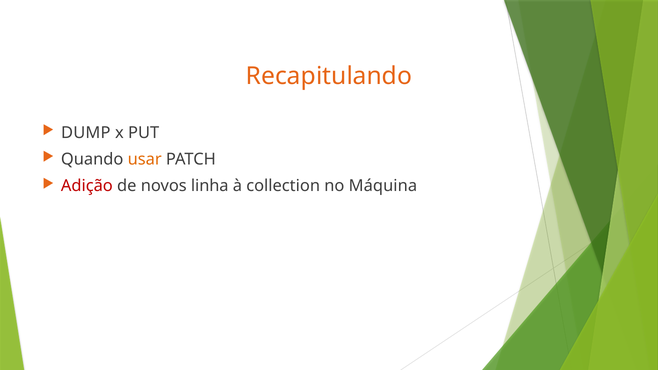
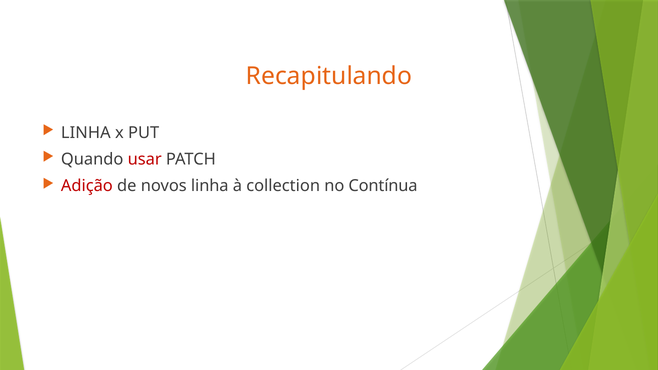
DUMP: DUMP -> LINHA (86, 133)
usar colour: orange -> red (145, 159)
Máquina: Máquina -> Contínua (383, 186)
